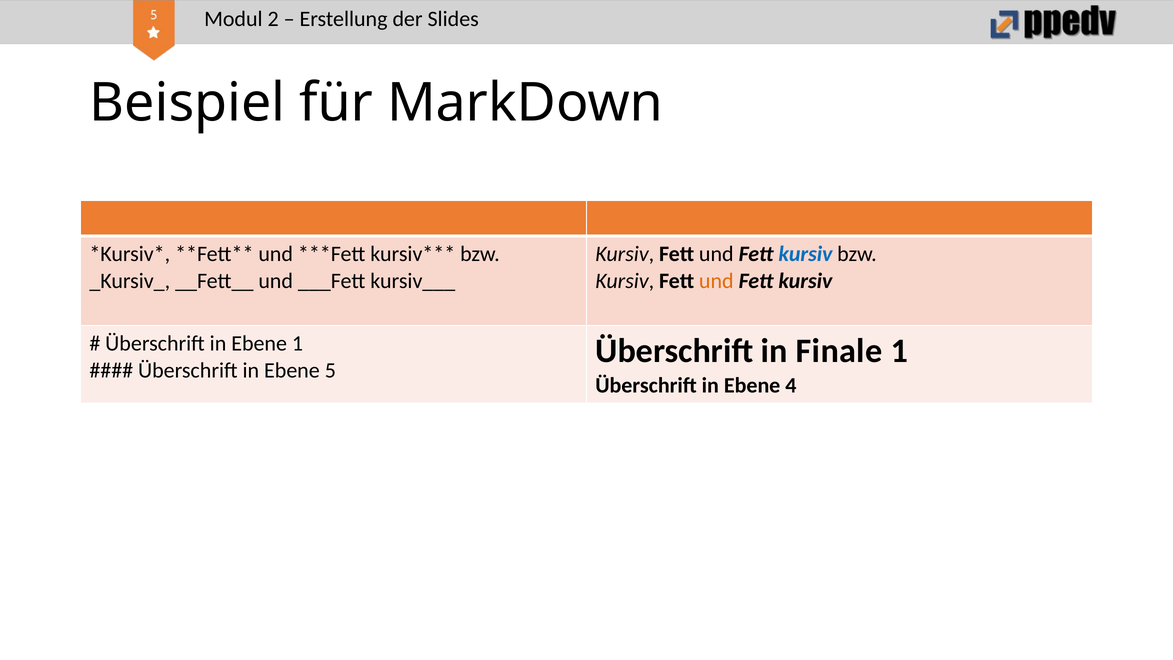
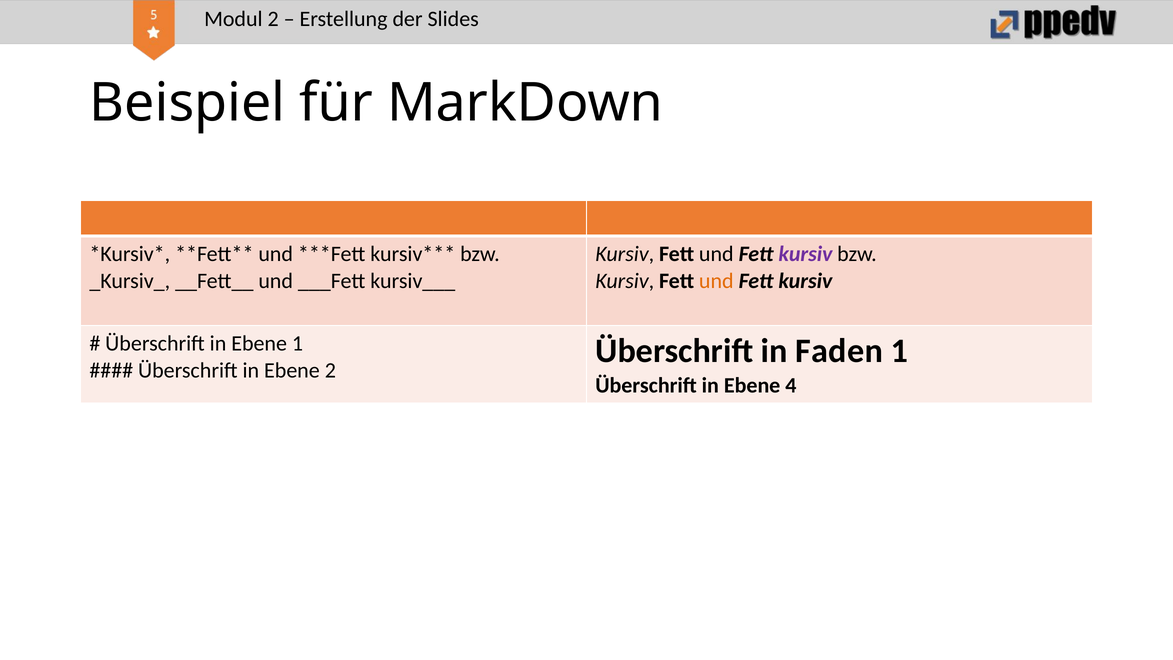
kursiv colour: blue -> purple (805, 254)
Finale: Finale -> Faden (839, 351)
Ebene 5: 5 -> 2 (330, 370)
